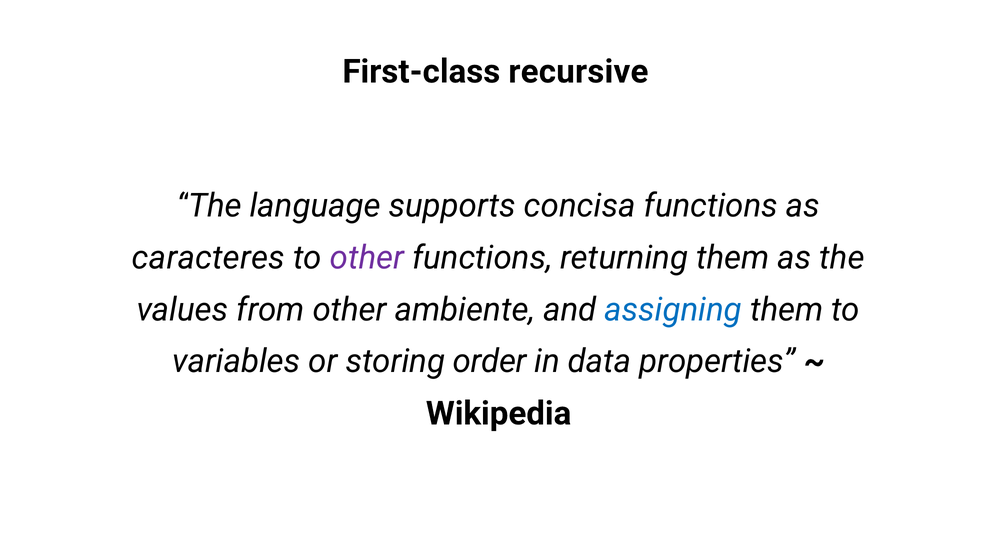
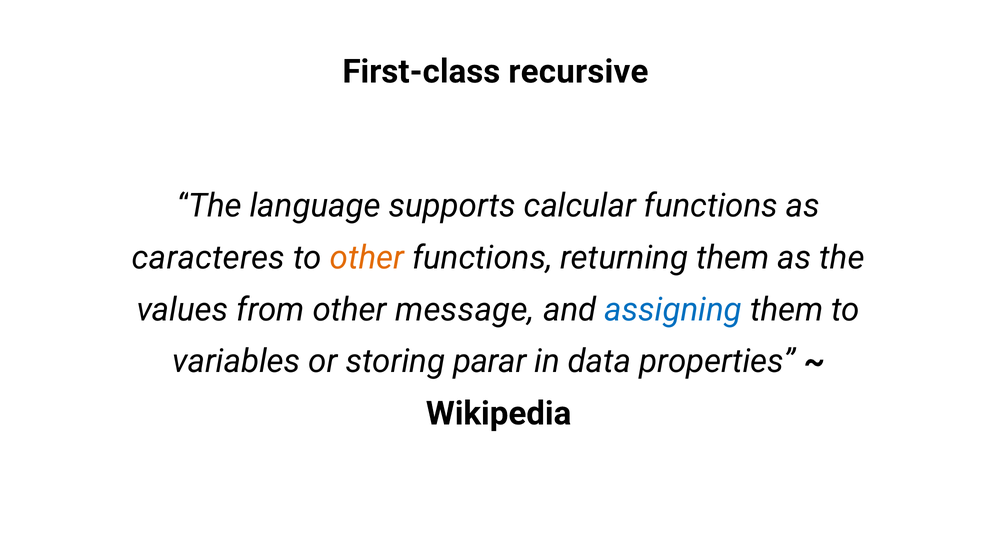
concisa: concisa -> calcular (580, 206)
other colour: purple -> orange (367, 257)
ambiente: ambiente -> message (465, 309)
order: order -> parar (490, 361)
